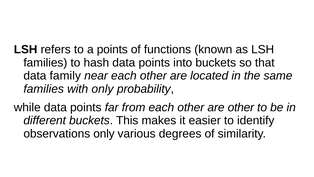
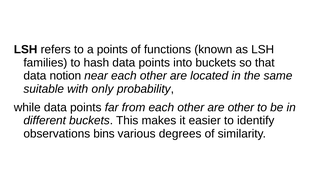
family: family -> notion (65, 76)
families: families -> suitable (44, 89)
observations only: only -> bins (104, 133)
